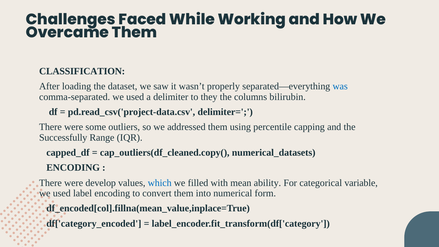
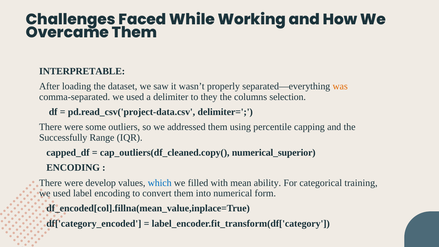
CLASSIFICATION: CLASSIFICATION -> INTERPRETABLE (82, 71)
was colour: blue -> orange (340, 86)
bilirubin: bilirubin -> selection (288, 97)
numerical_datasets: numerical_datasets -> numerical_superior (274, 153)
variable: variable -> training (361, 183)
